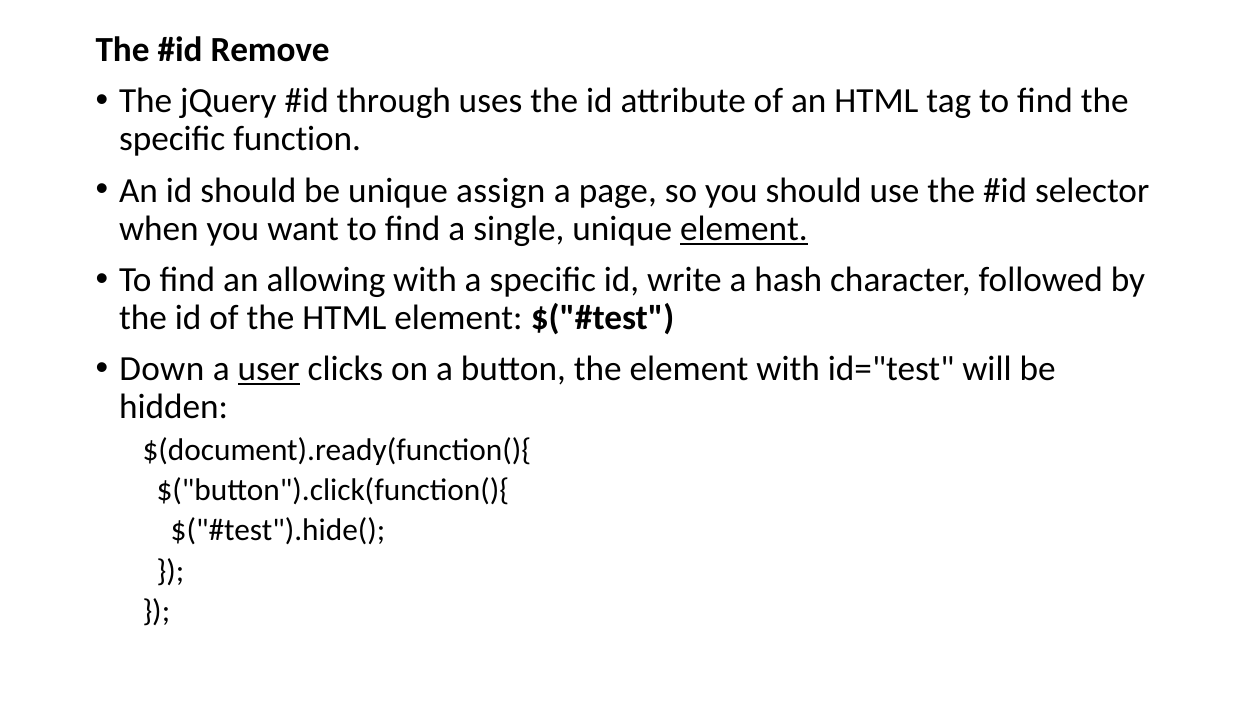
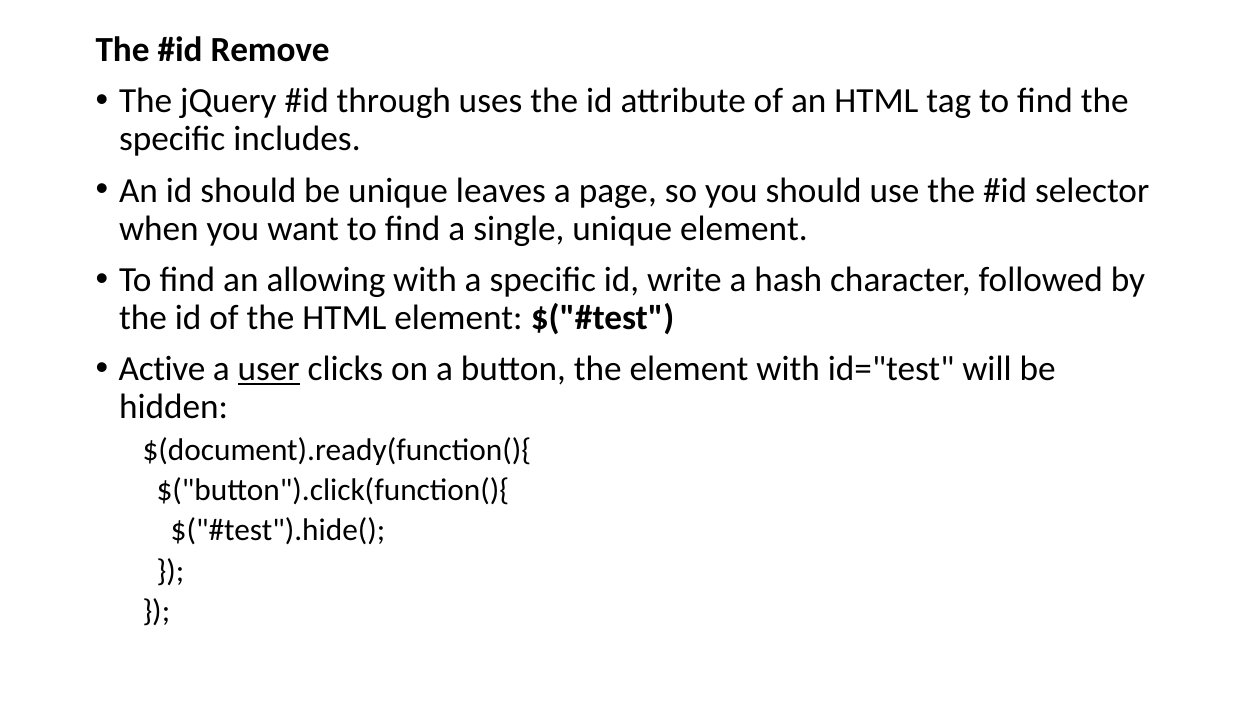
function: function -> includes (297, 139)
assign: assign -> leaves (501, 190)
element underline: present -> none (744, 229)
Down: Down -> Active (162, 369)
